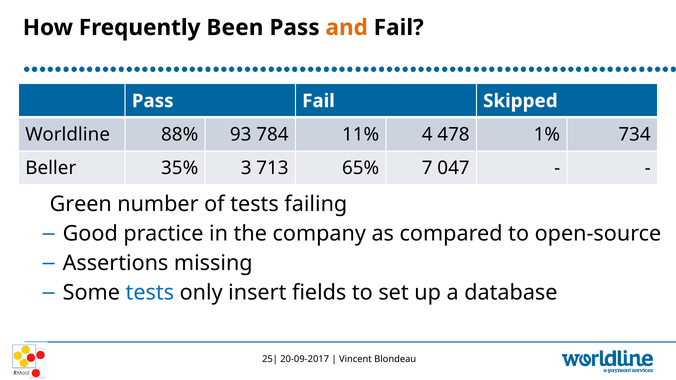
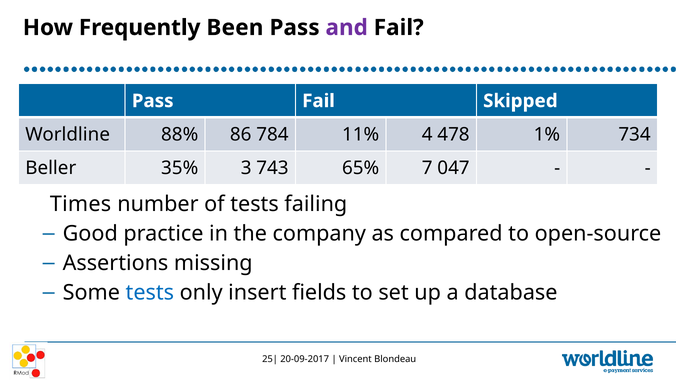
and colour: orange -> purple (347, 28)
93: 93 -> 86 (241, 135)
713: 713 -> 743 (272, 168)
Green: Green -> Times (81, 204)
